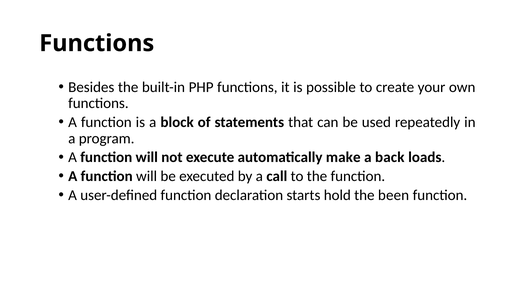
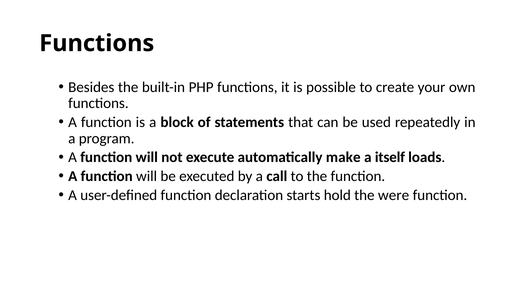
back: back -> itself (390, 157)
been: been -> were (394, 195)
